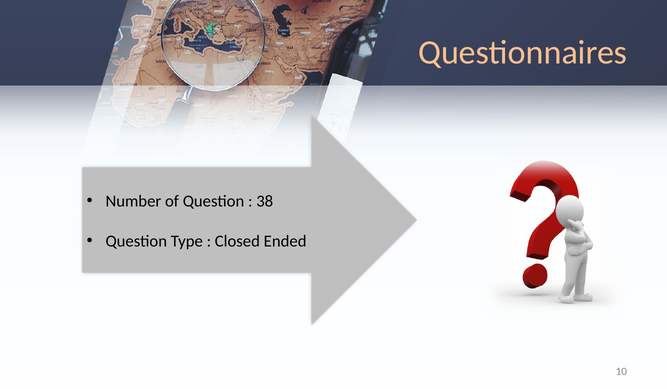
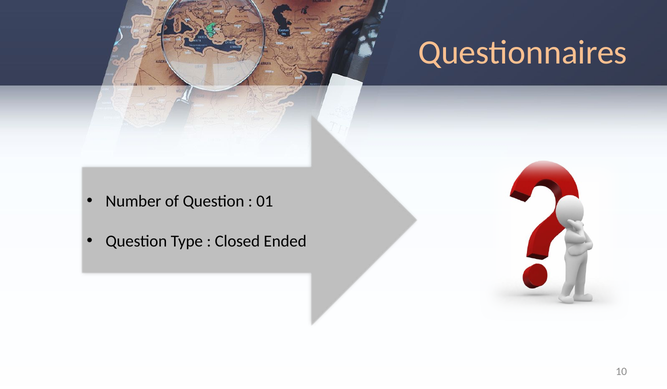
38: 38 -> 01 (265, 201)
